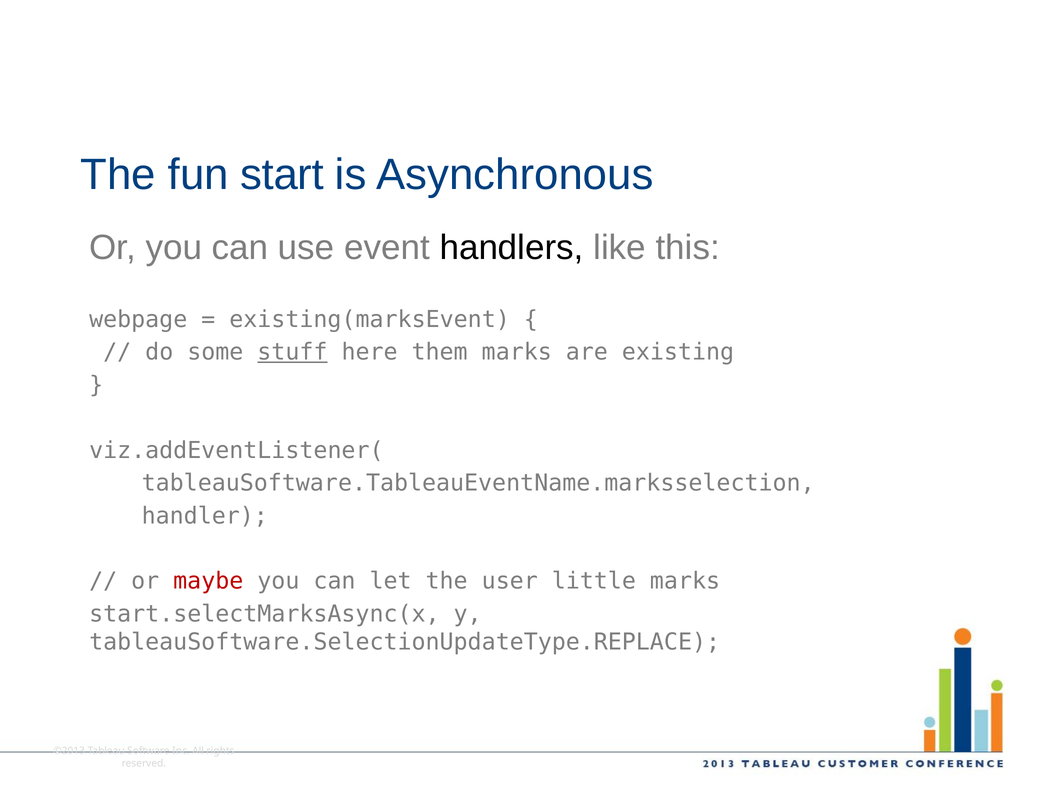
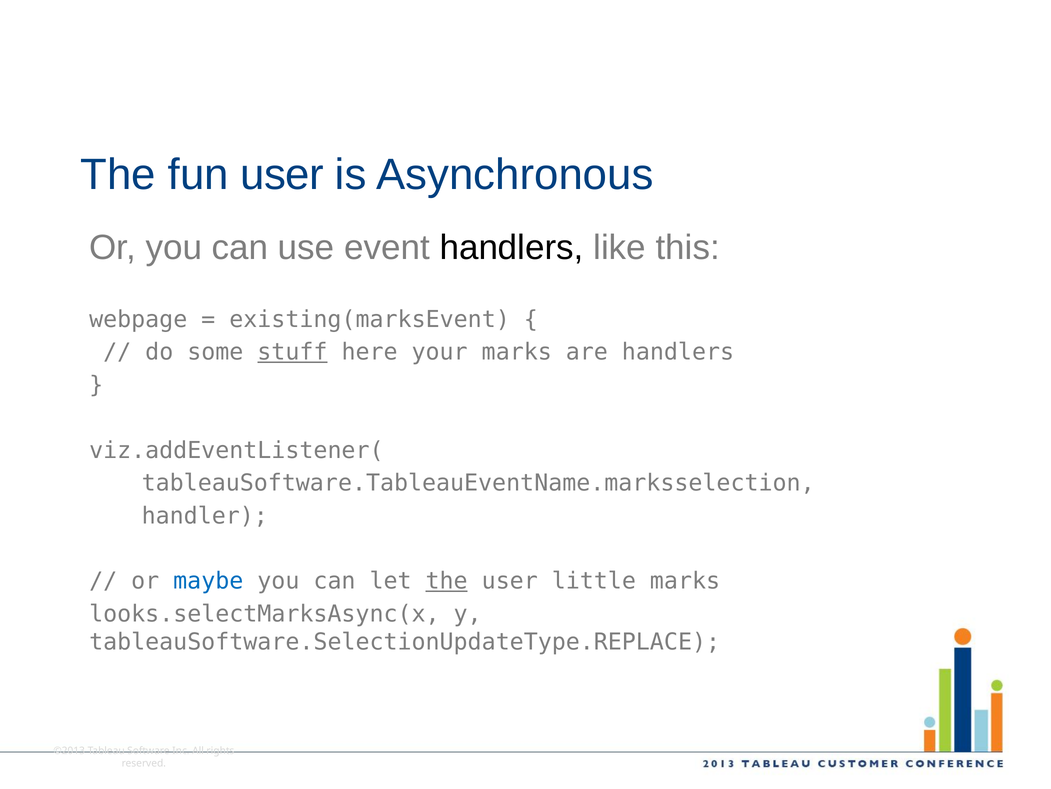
fun start: start -> user (282, 175)
them: them -> your (440, 352)
are existing: existing -> handlers (678, 352)
maybe colour: red -> blue (208, 581)
the underline: none -> present (447, 581)
start.selectMarksAsync(x: start.selectMarksAsync(x -> looks.selectMarksAsync(x (264, 613)
